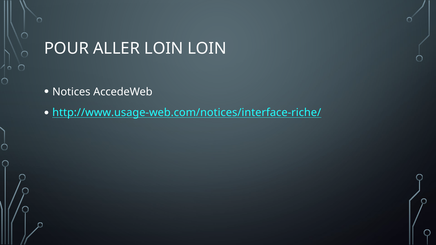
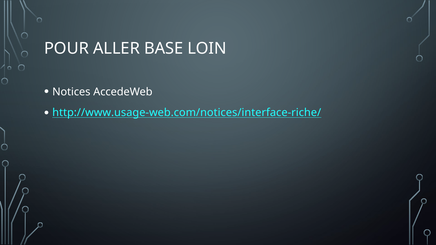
ALLER LOIN: LOIN -> BASE (164, 48)
